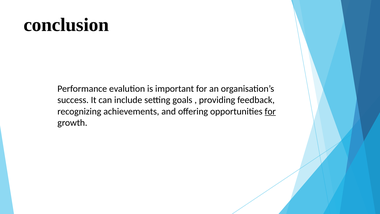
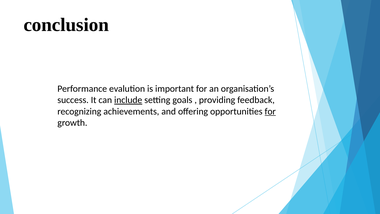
include underline: none -> present (128, 100)
